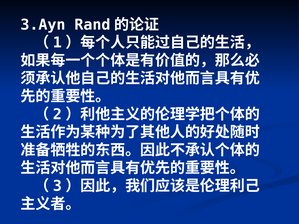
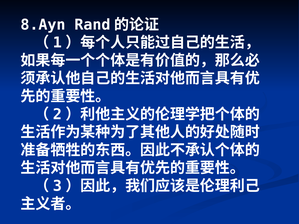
3.Ayn: 3.Ayn -> 8.Ayn (43, 25)
